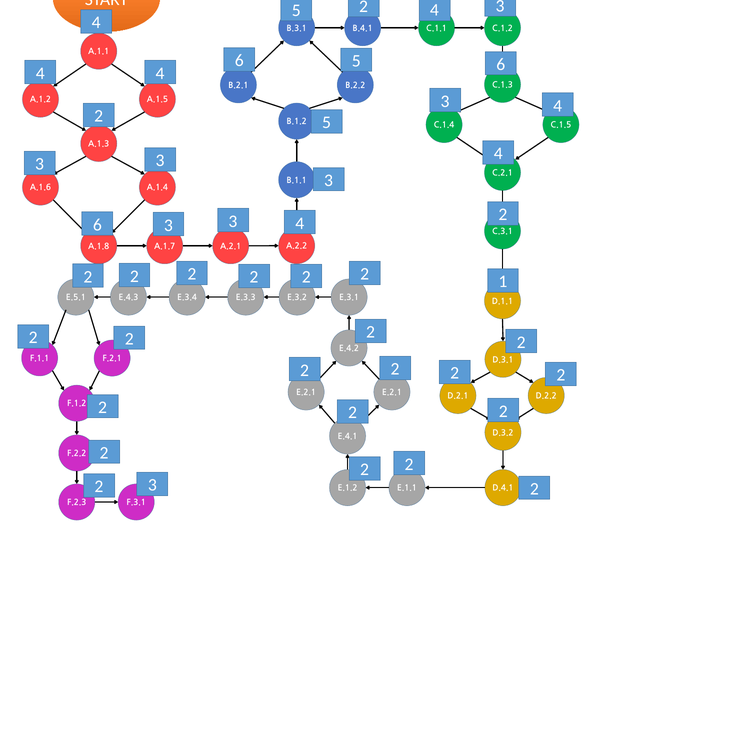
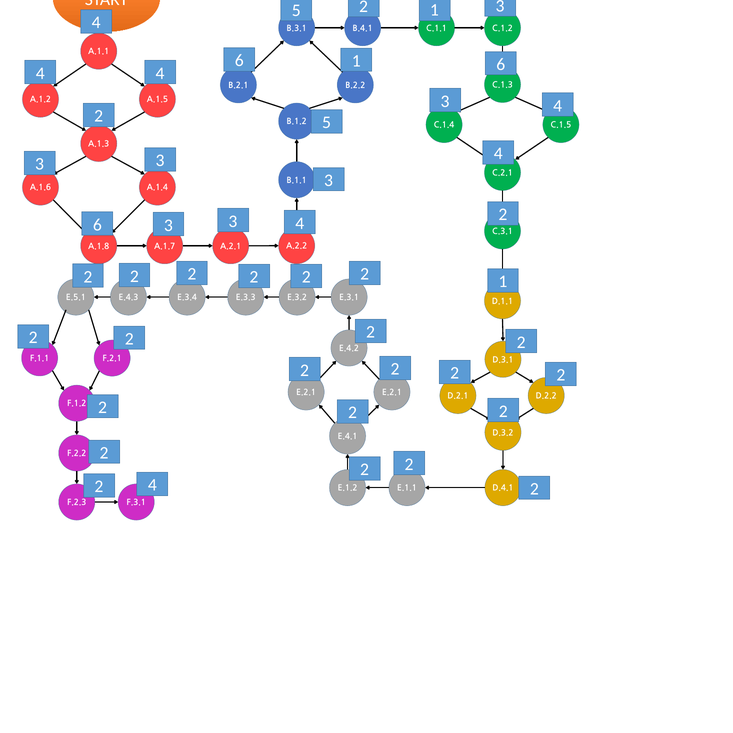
4: 4 -> 1 (434, 10)
6 5: 5 -> 1 (356, 61)
2 3: 3 -> 4 (152, 485)
